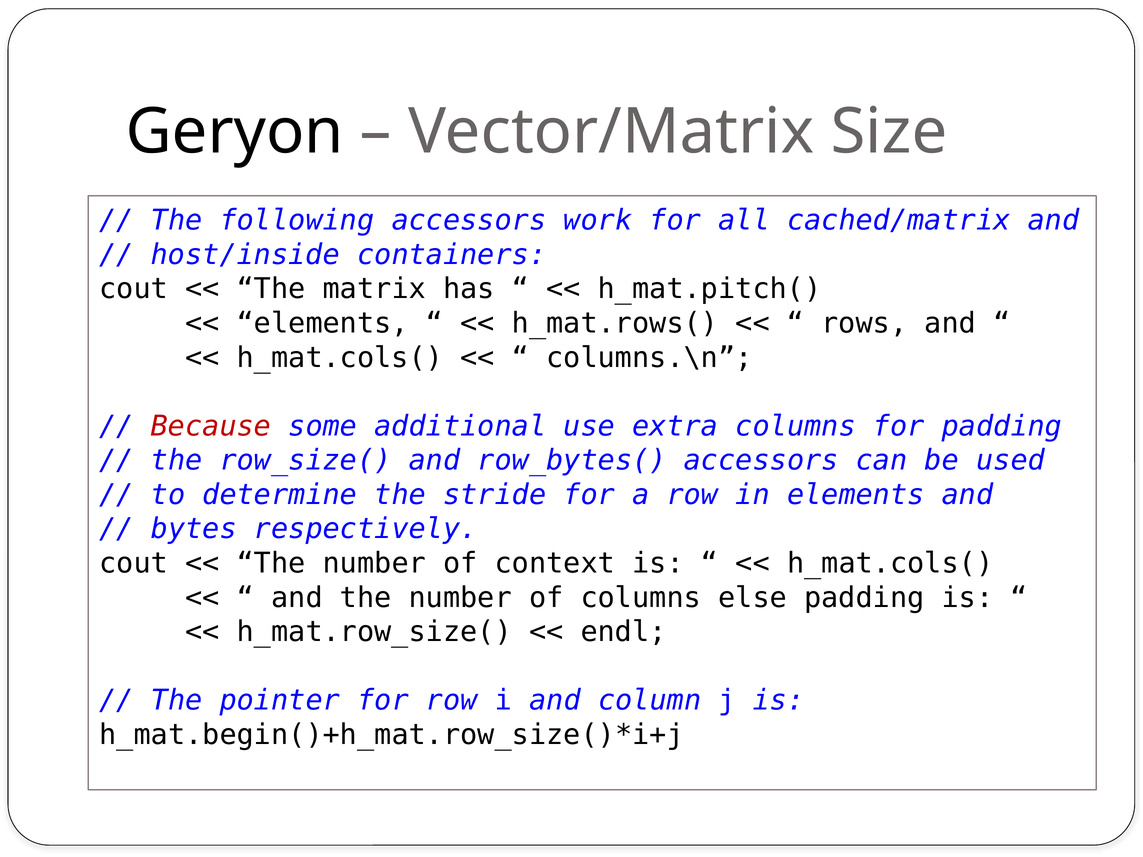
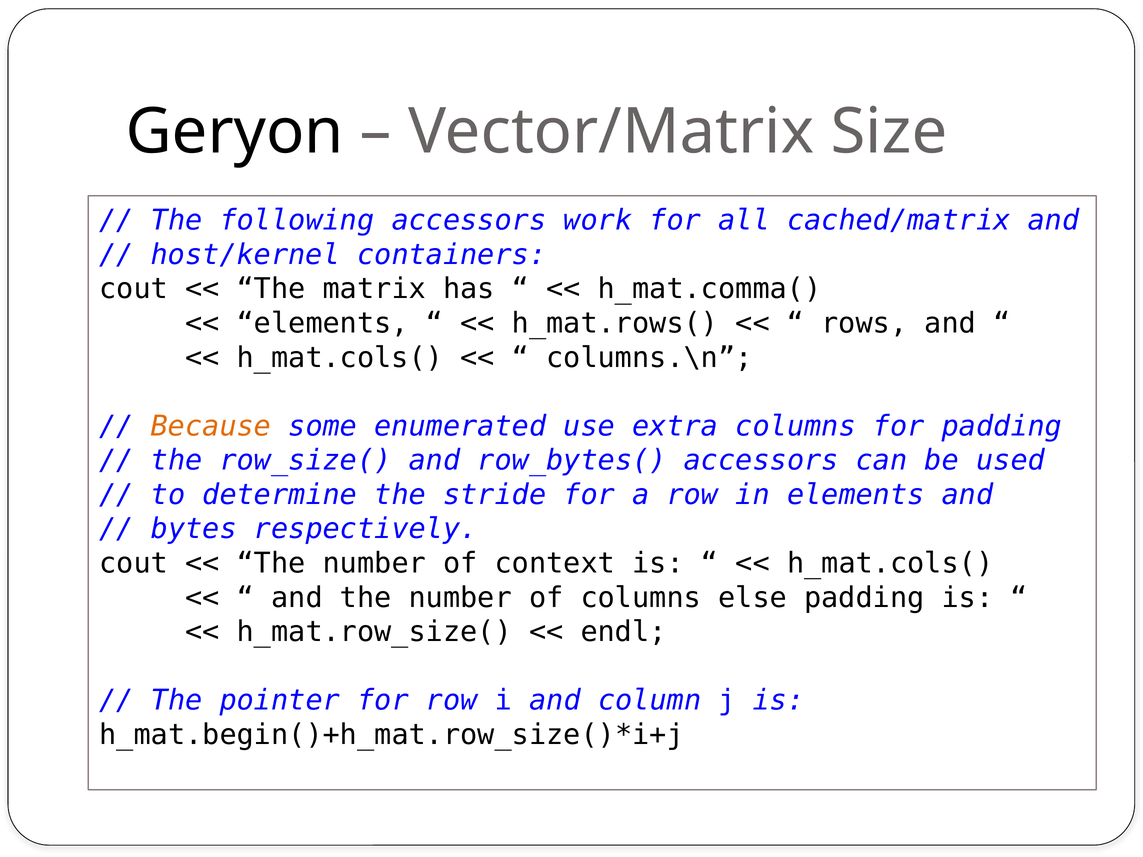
host/inside: host/inside -> host/kernel (245, 255)
h_mat.pitch(: h_mat.pitch( -> h_mat.comma( (710, 289)
Because colour: red -> orange (211, 426)
additional: additional -> enumerated (460, 426)
